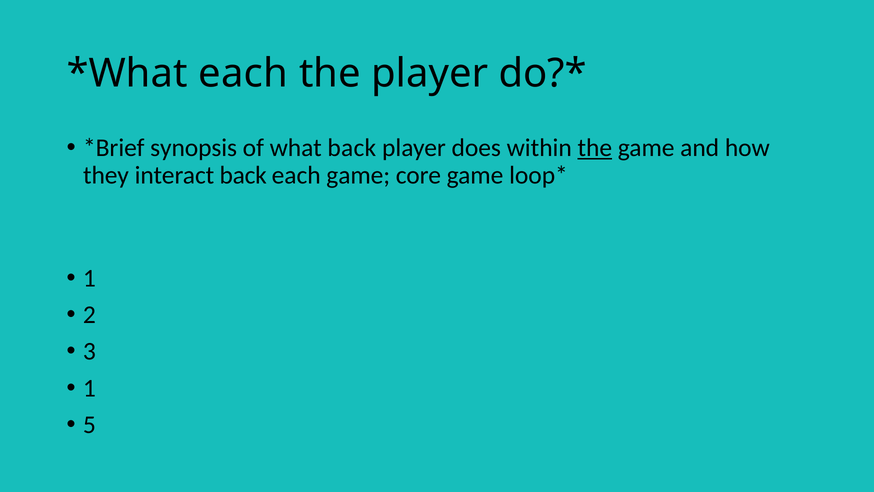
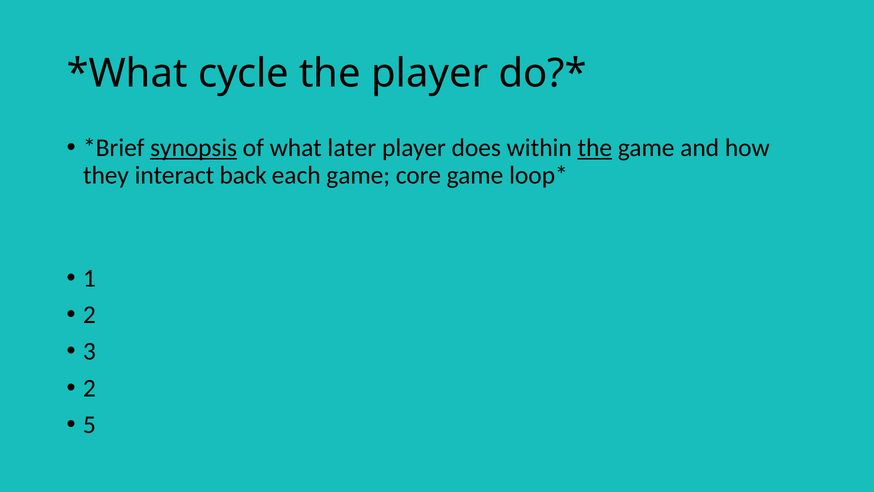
each: each -> cycle (243, 73)
synopsis underline: none -> present (194, 148)
what back: back -> later (352, 148)
1: 1 -> 2 (89, 388)
